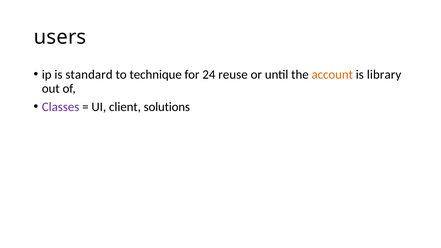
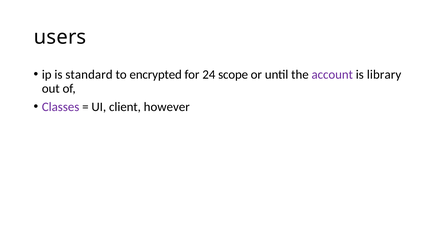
technique: technique -> encrypted (156, 75)
reuse: reuse -> scope (233, 75)
account colour: orange -> purple (332, 75)
solutions: solutions -> however (167, 107)
